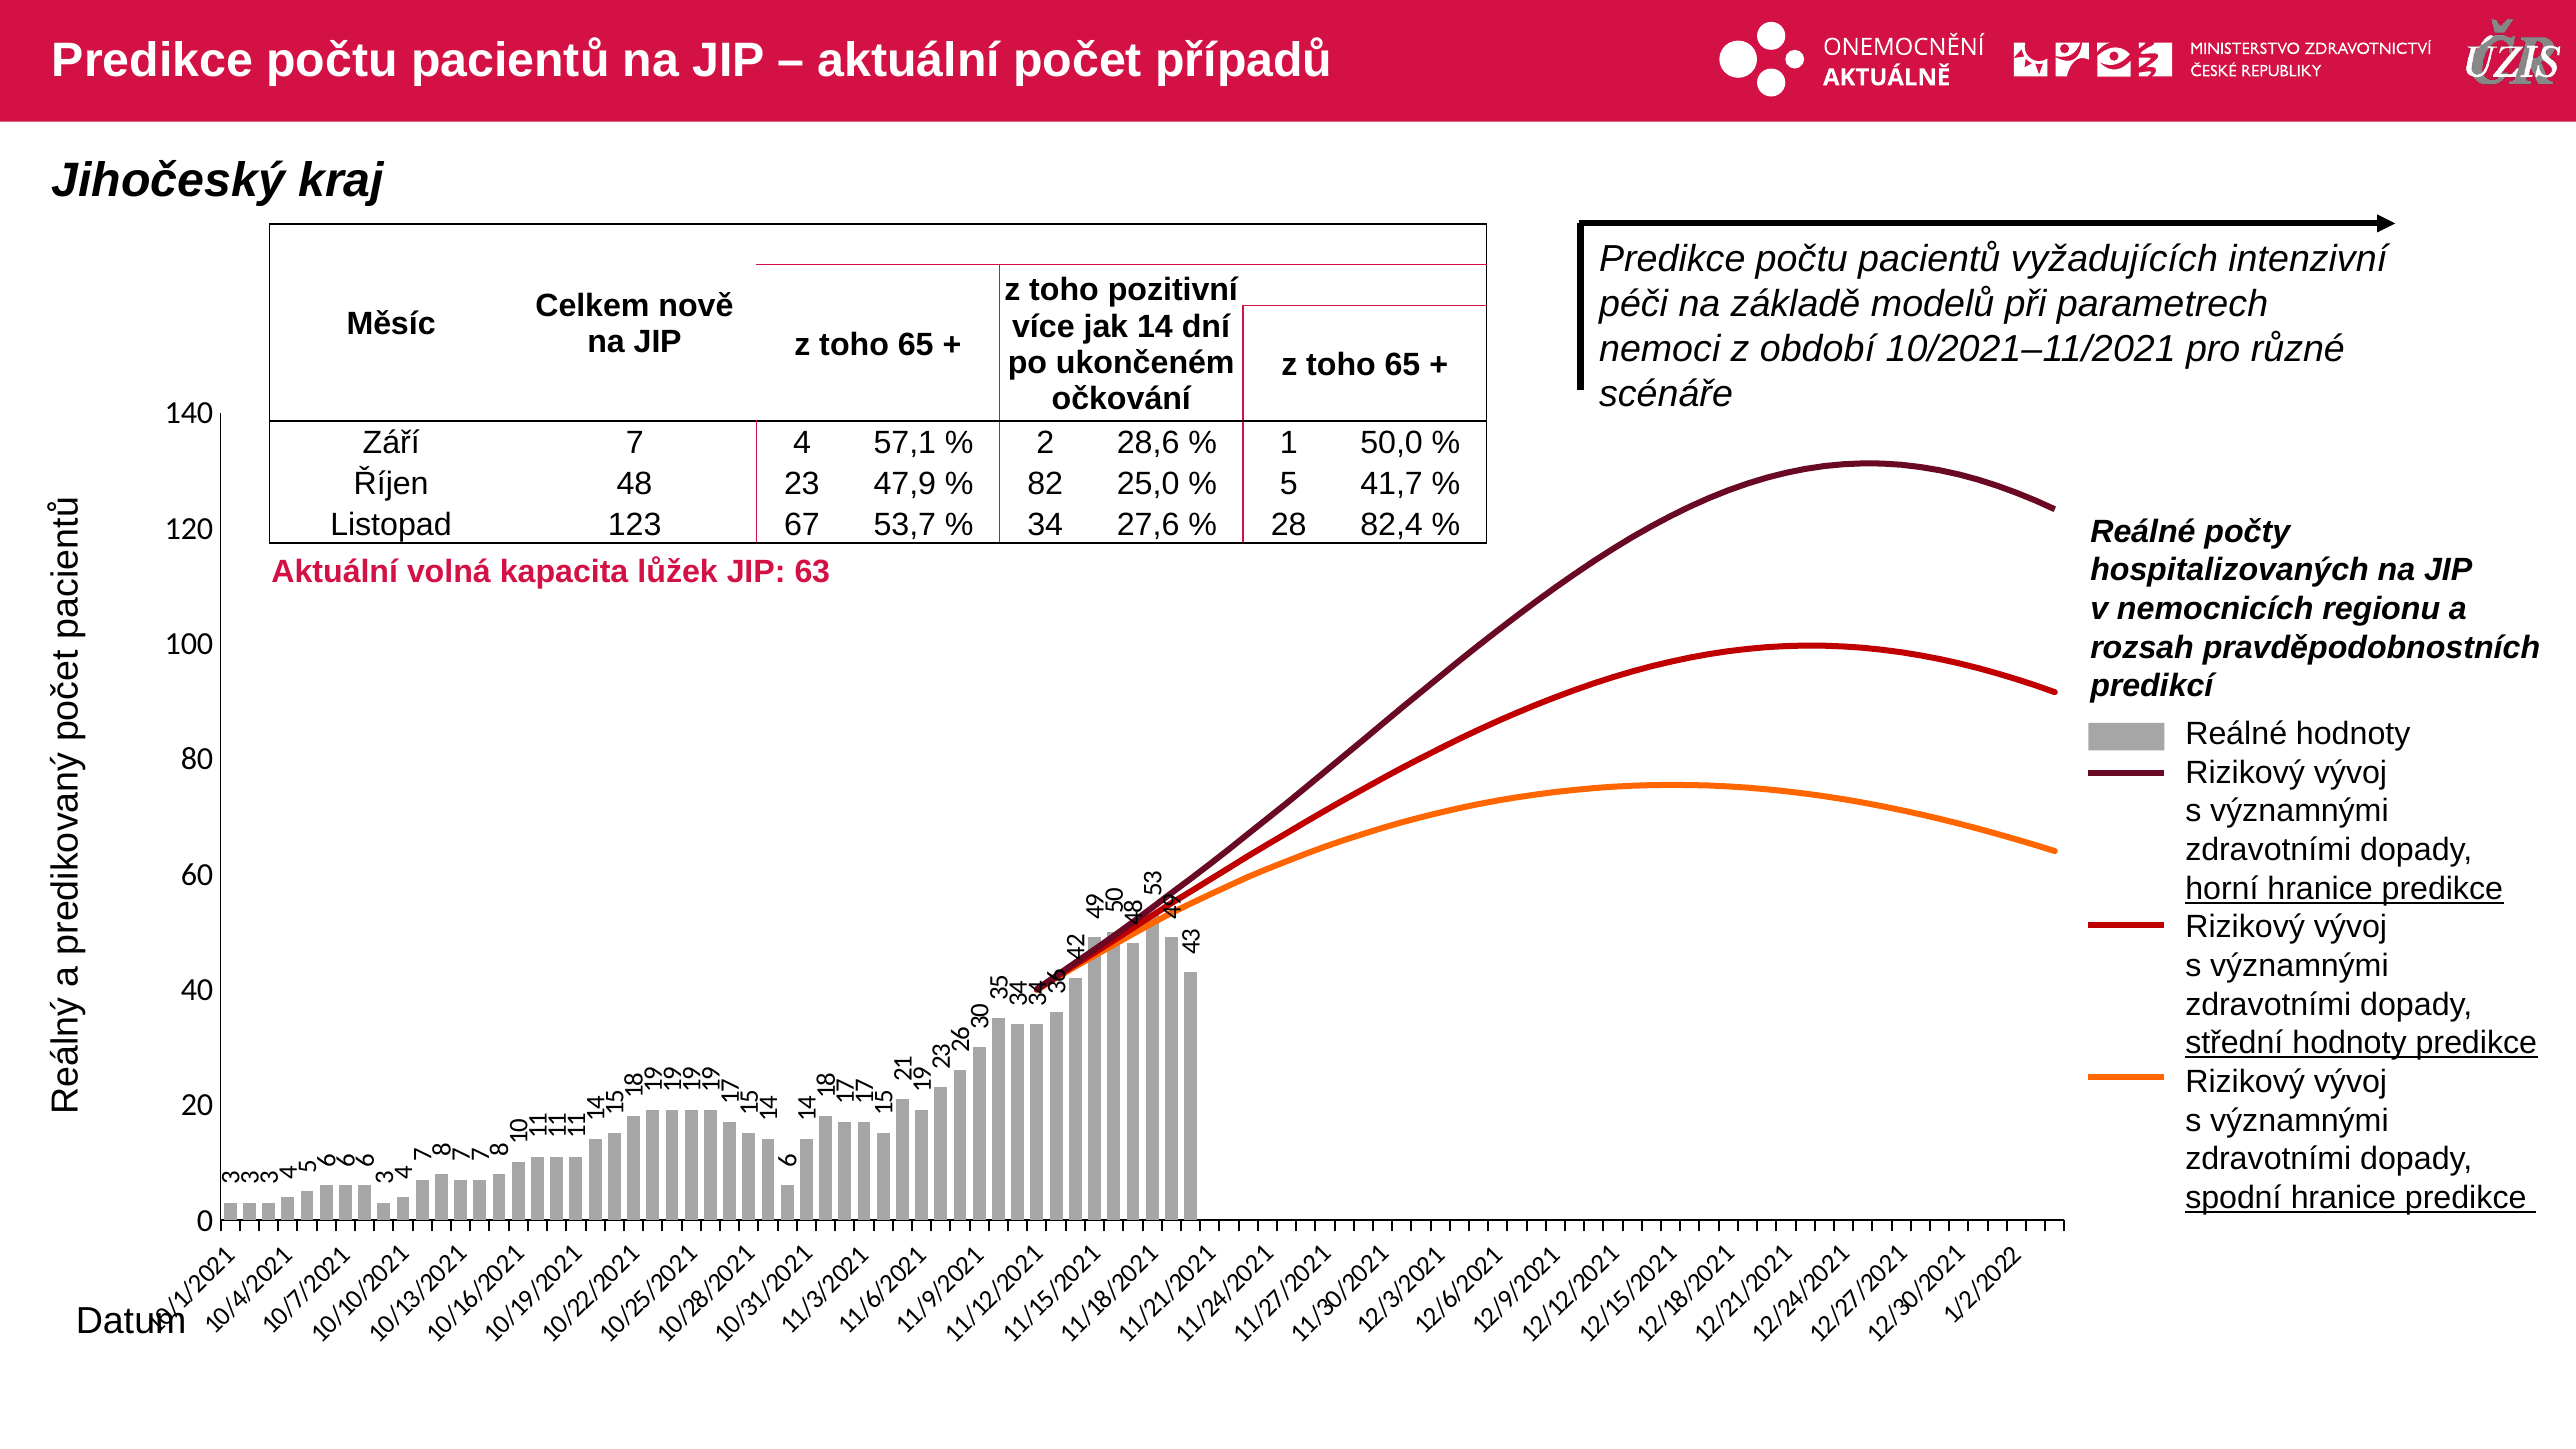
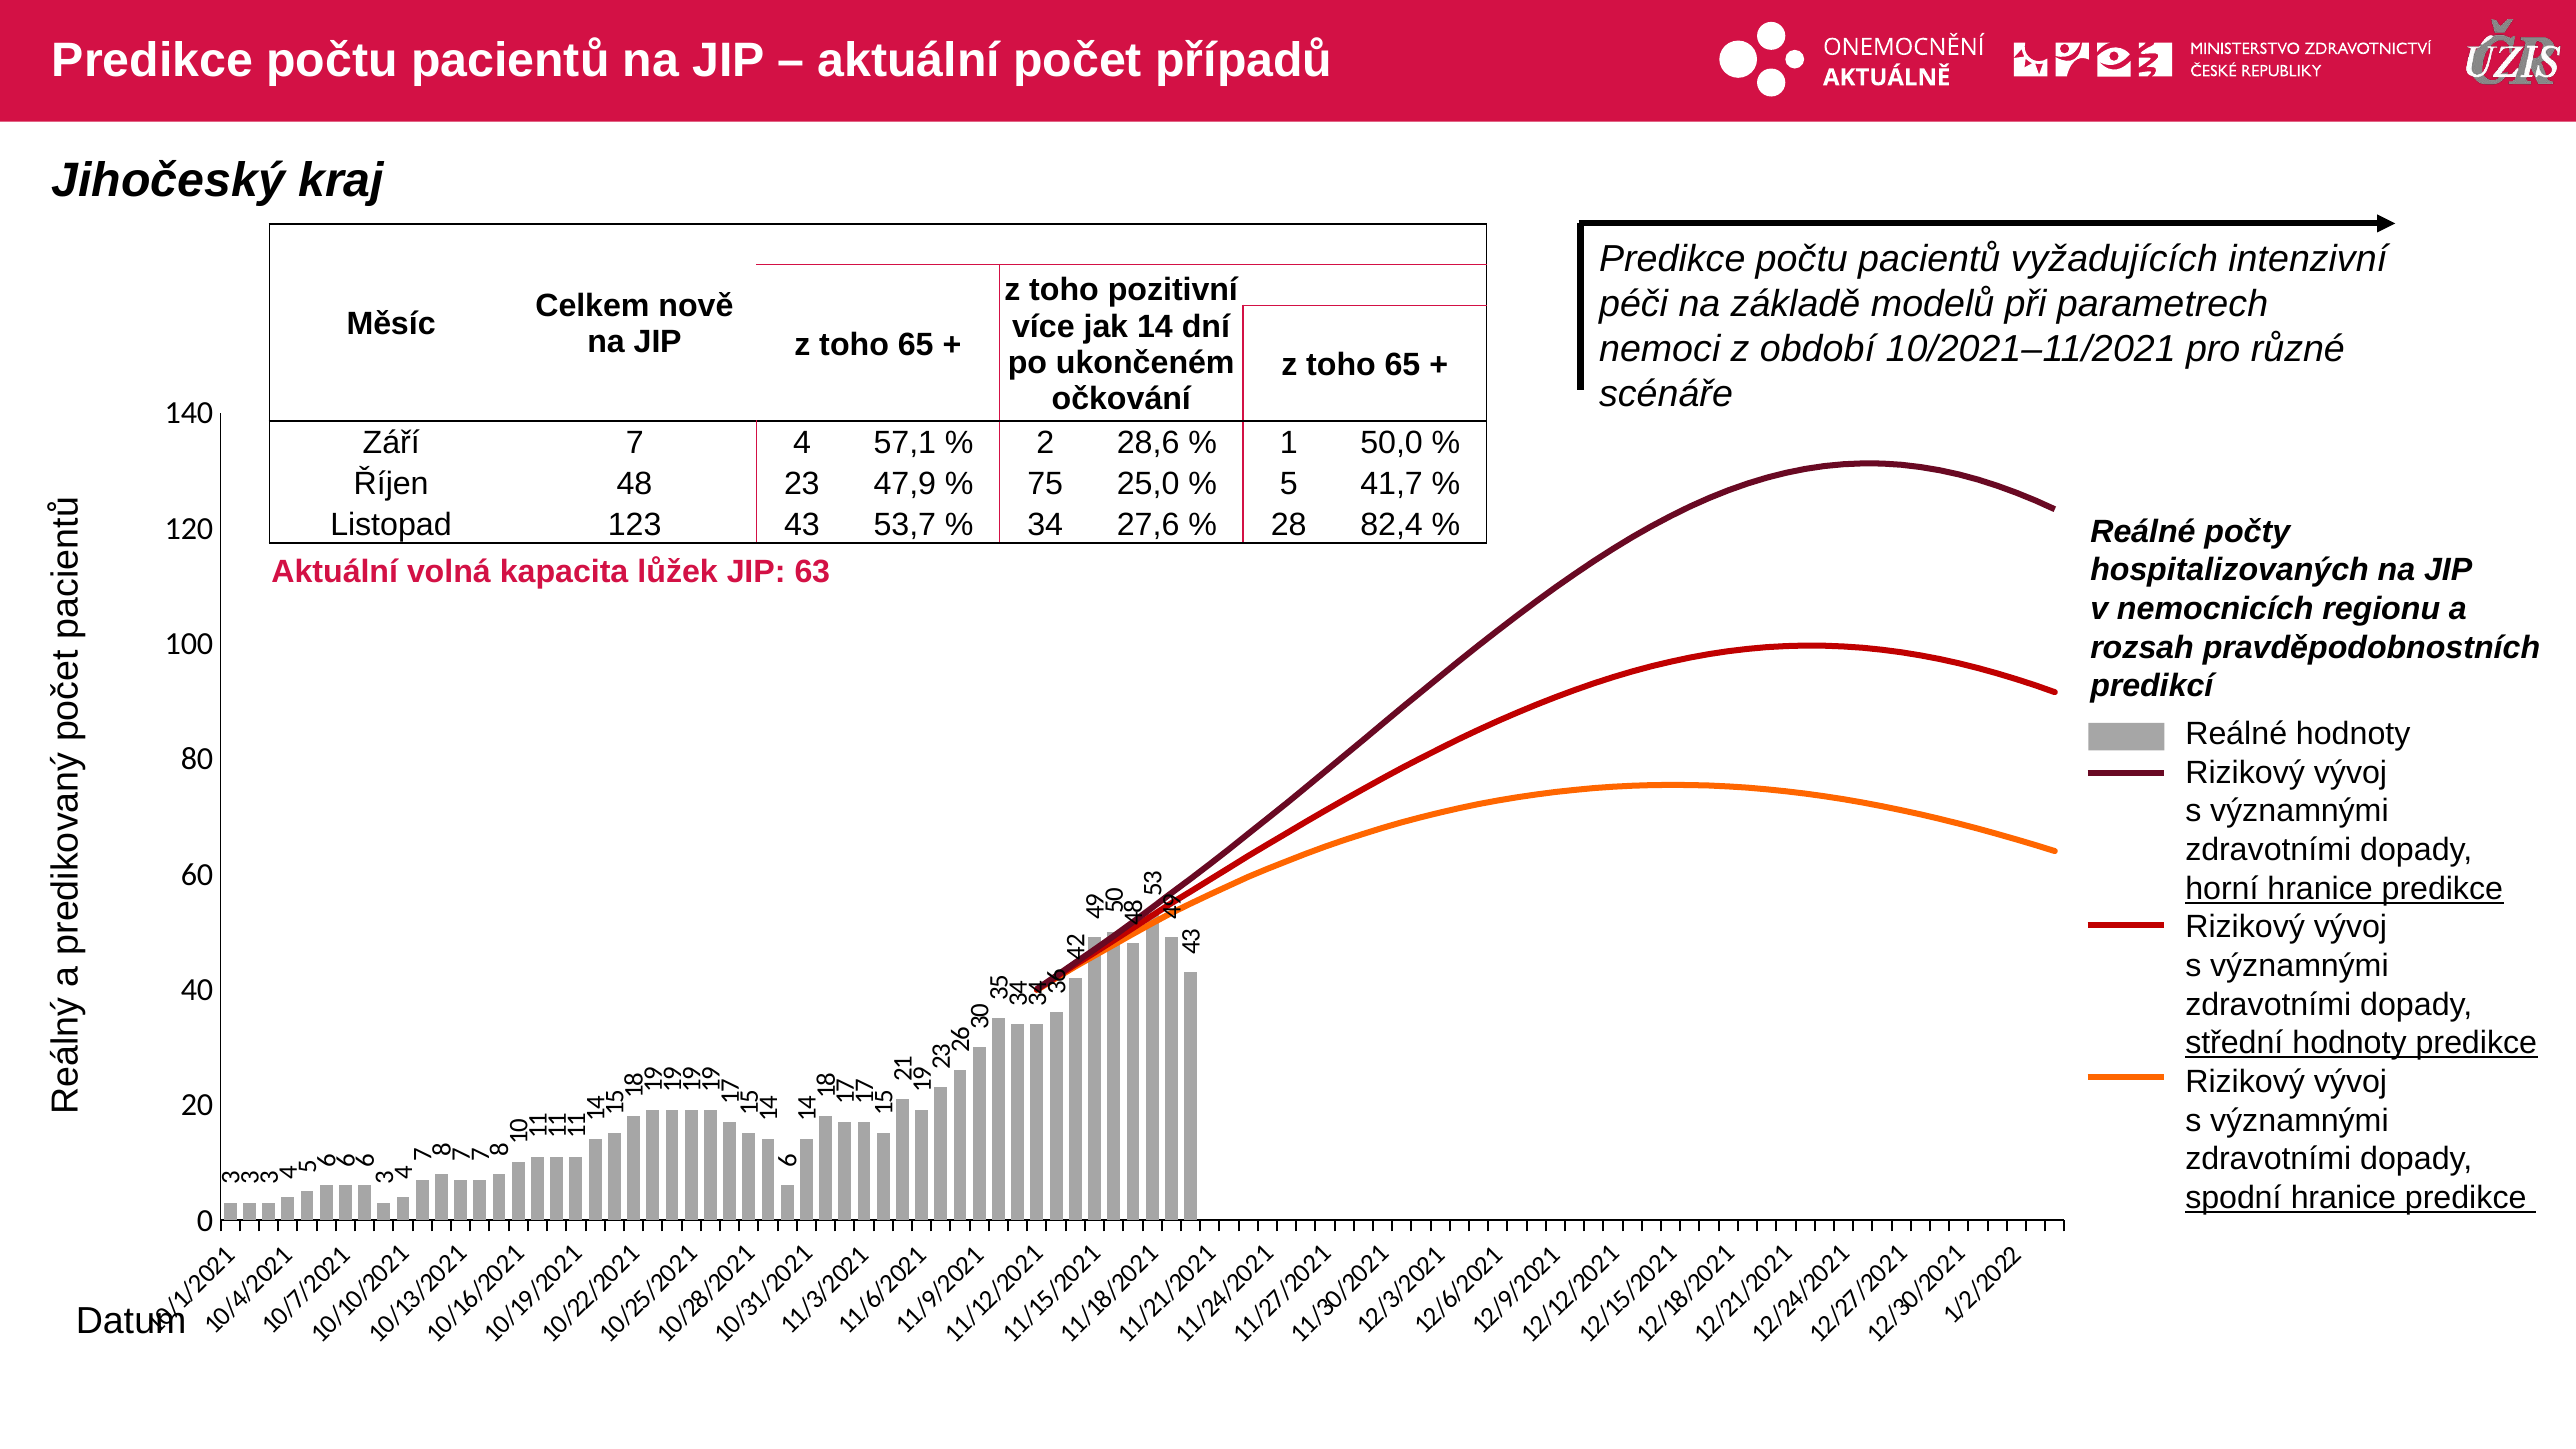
82: 82 -> 75 (1045, 484)
67: 67 -> 43 (802, 524)
